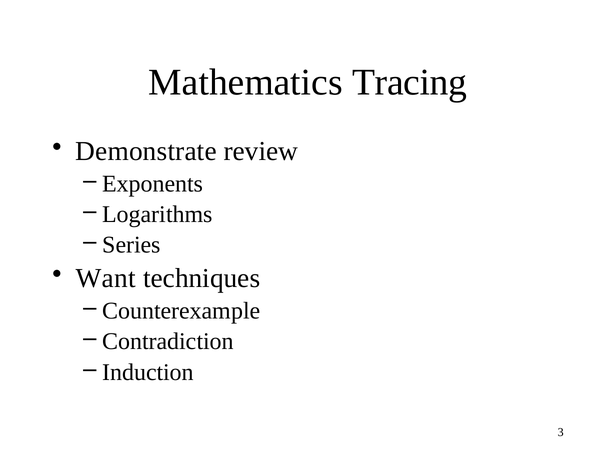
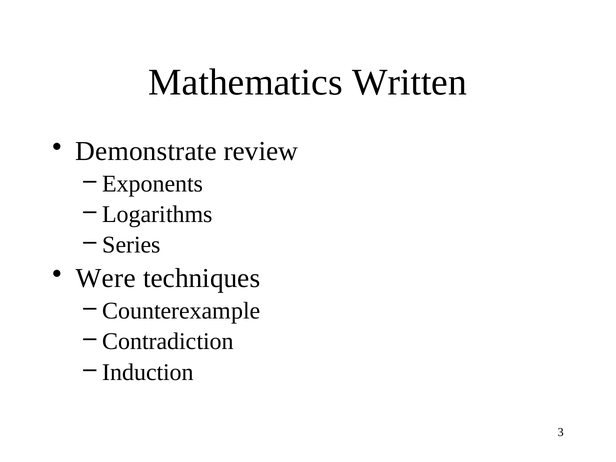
Tracing: Tracing -> Written (410, 82)
Want: Want -> Were (106, 278)
